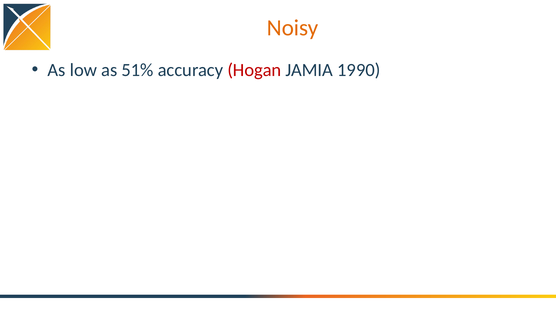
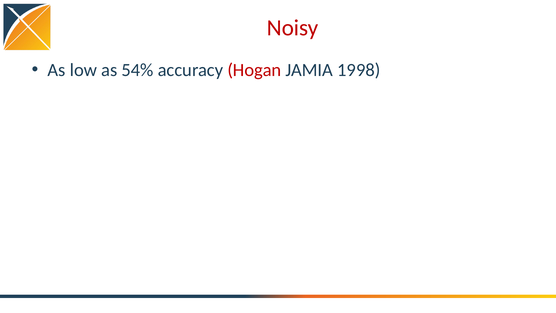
Noisy colour: orange -> red (293, 28)
51%: 51% -> 54% (138, 70)
1990: 1990 -> 1998 (359, 70)
